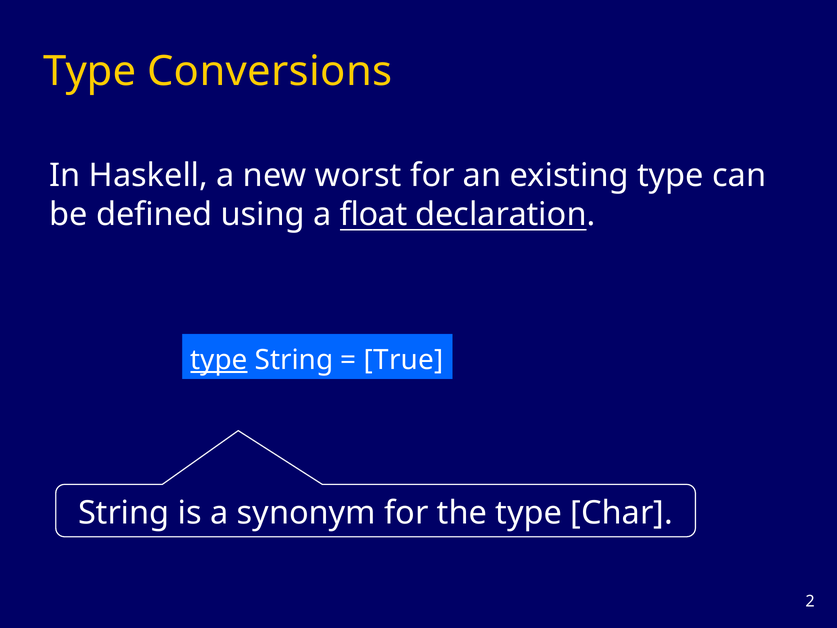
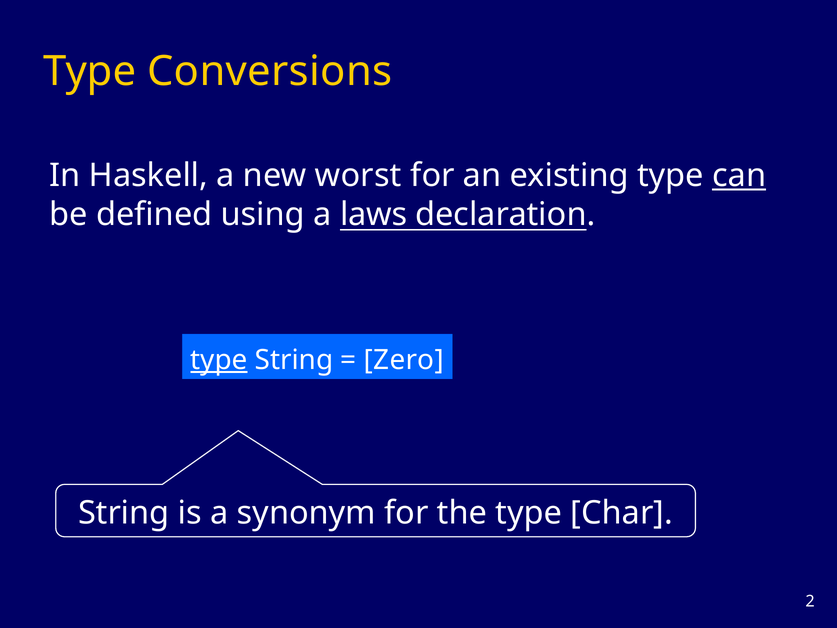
can underline: none -> present (739, 176)
float: float -> laws (374, 215)
True: True -> Zero (404, 360)
